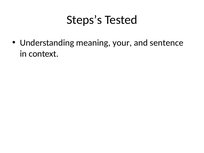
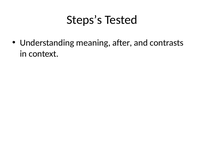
your: your -> after (122, 43)
sentence: sentence -> contrasts (167, 43)
